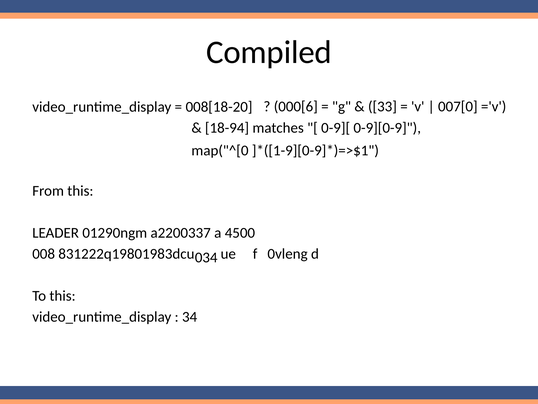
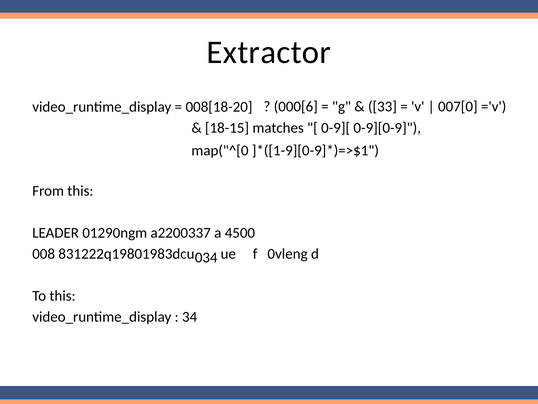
Compiled: Compiled -> Extractor (269, 52)
18-94: 18-94 -> 18-15 (227, 128)
